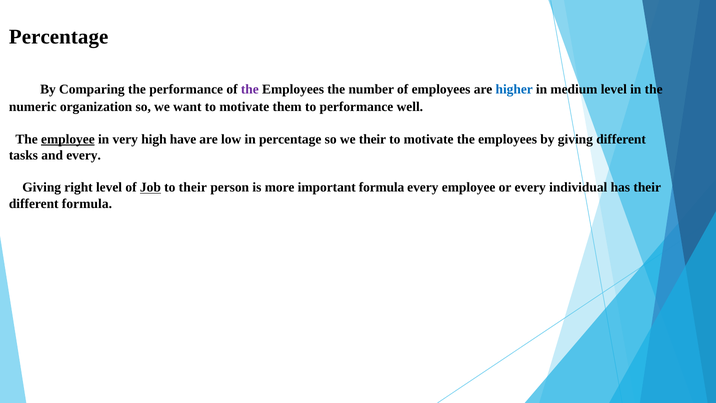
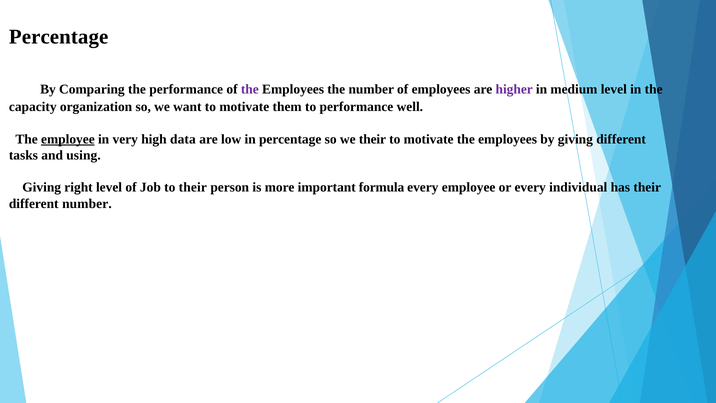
higher colour: blue -> purple (514, 89)
numeric: numeric -> capacity (33, 107)
have: have -> data (183, 139)
and every: every -> using (84, 155)
Job underline: present -> none (150, 187)
different formula: formula -> number (87, 204)
